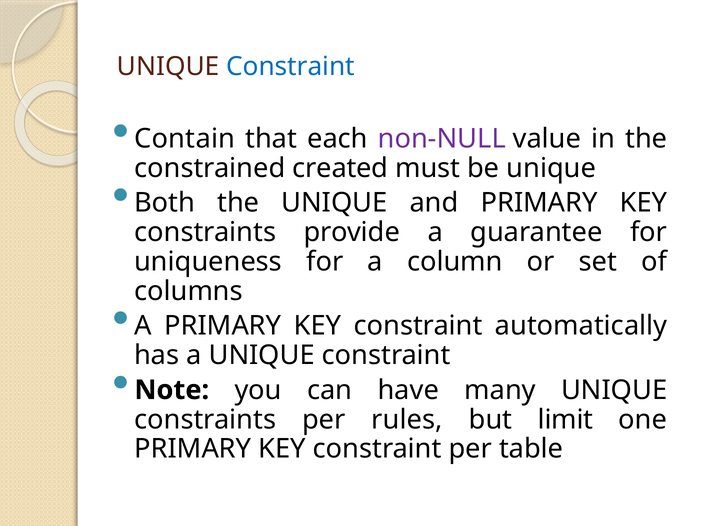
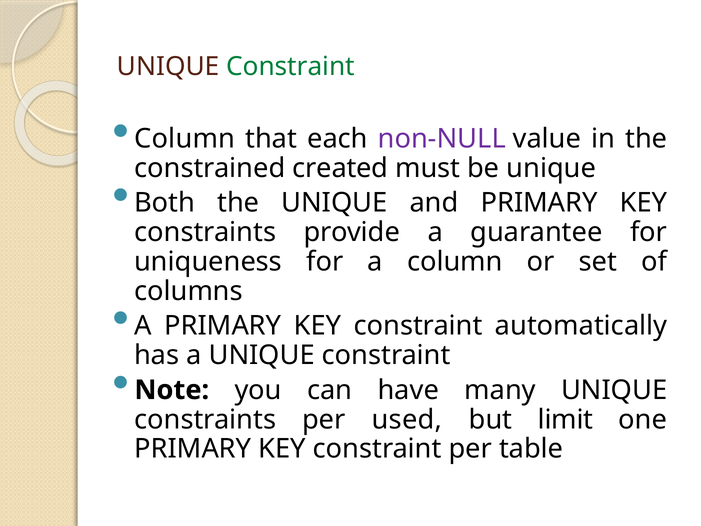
Constraint colour: blue -> green (290, 66)
Contain: Contain -> Column (185, 139)
rules: rules -> used (407, 419)
